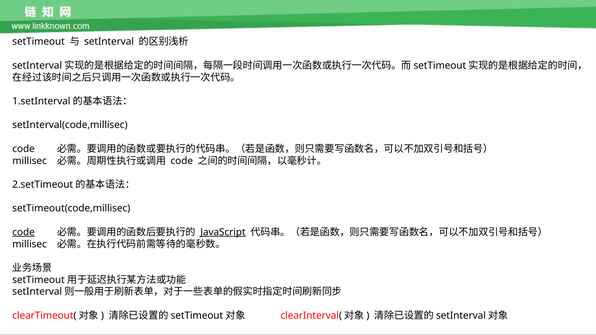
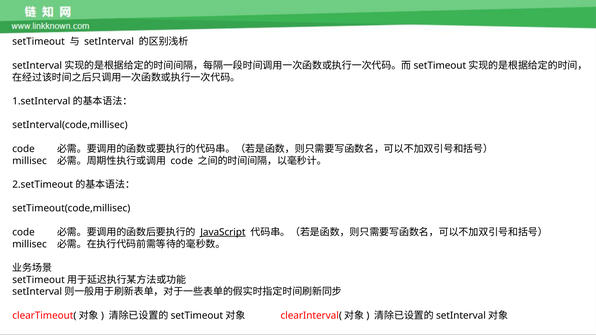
code underline: present -> none (24, 232)
